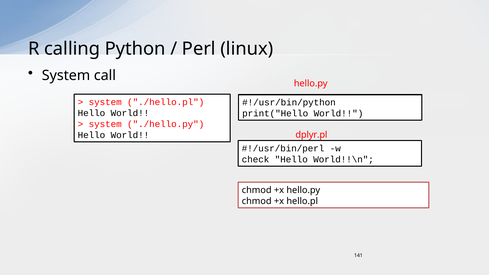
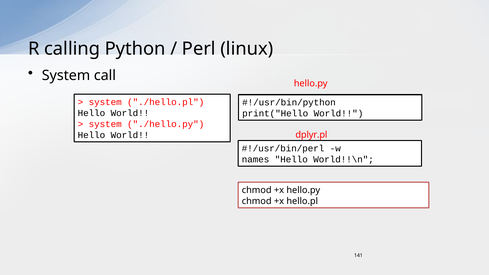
check: check -> names (256, 160)
